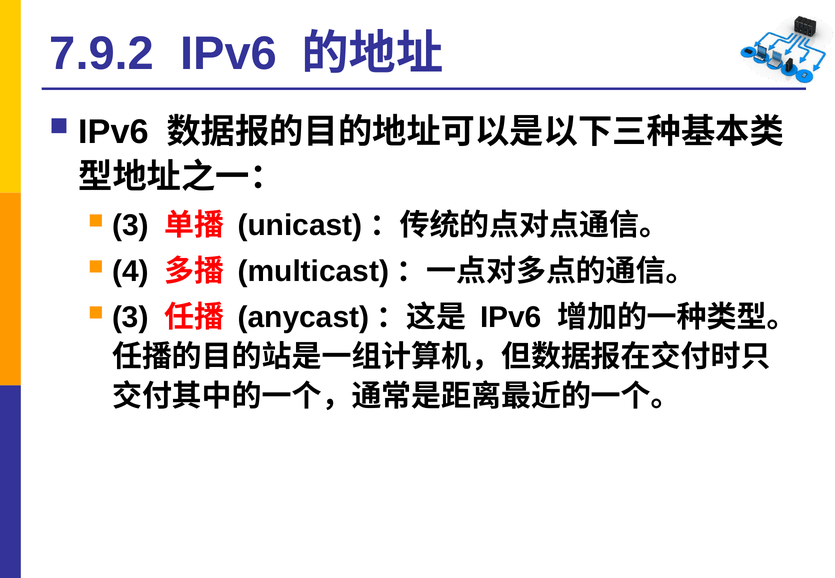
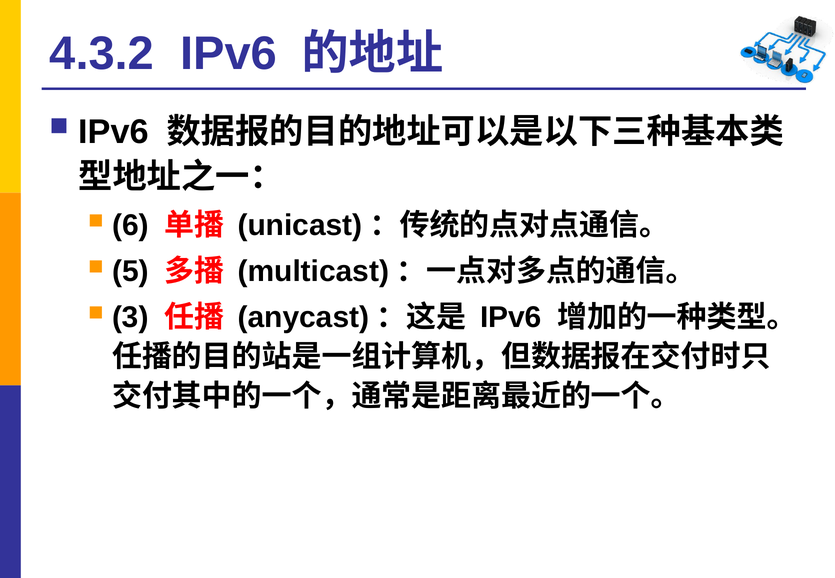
7.9.2: 7.9.2 -> 4.3.2 (102, 54)
3: 3 -> 6 (130, 225)
4: 4 -> 5 (130, 271)
